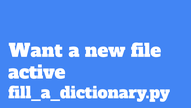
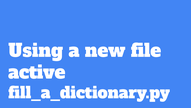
Want: Want -> Using (36, 51)
